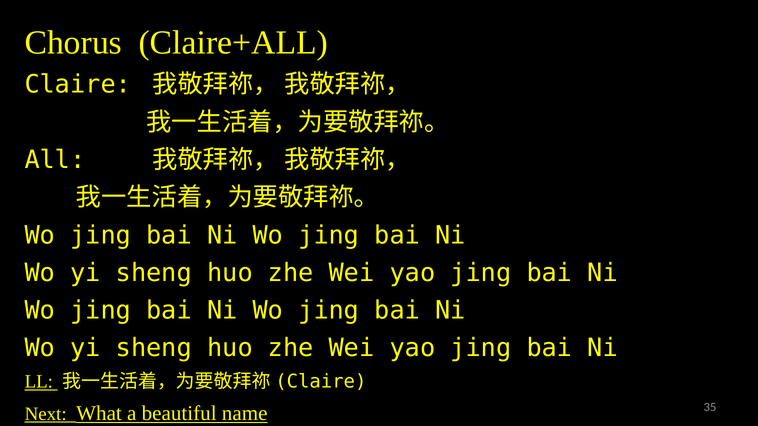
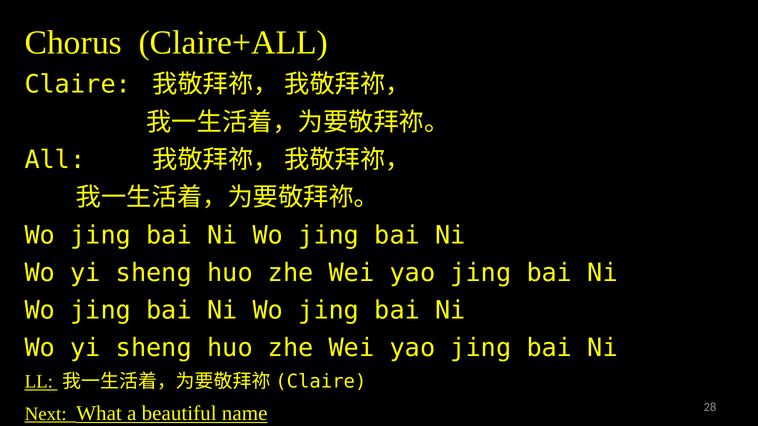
35: 35 -> 28 (710, 407)
